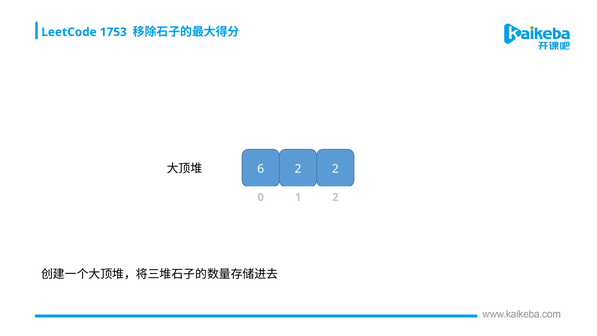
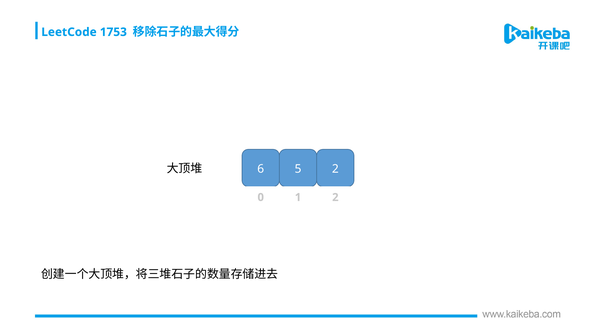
6 2: 2 -> 5 (298, 169)
